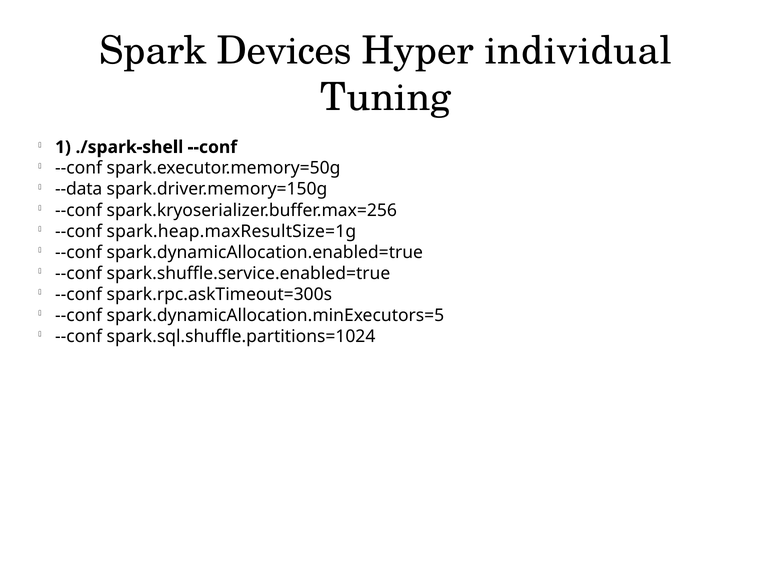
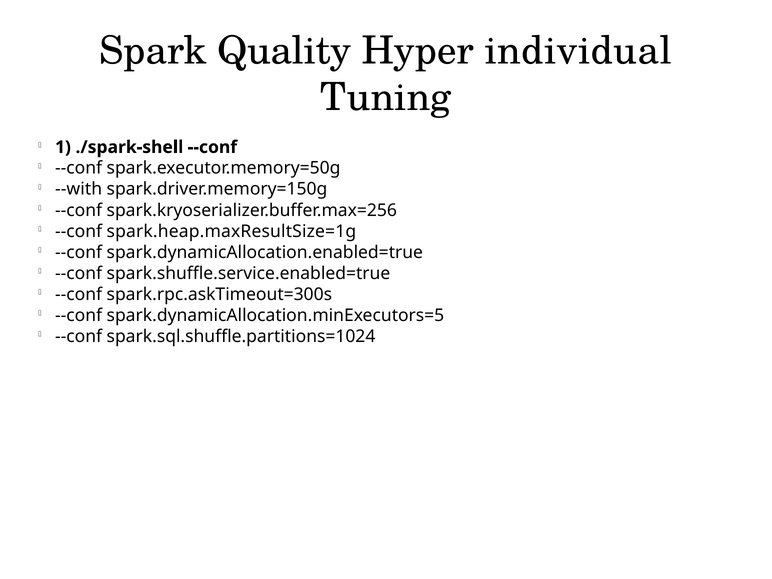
Devices: Devices -> Quality (284, 51)
--data: --data -> --with (79, 189)
